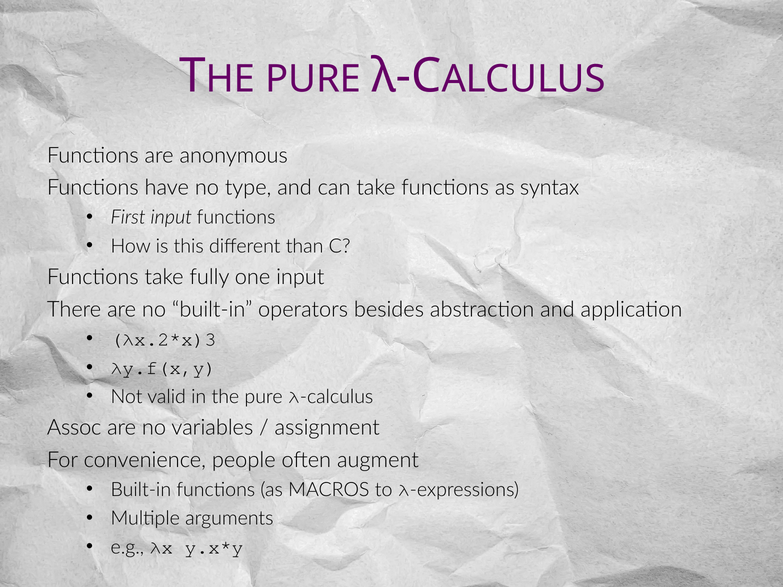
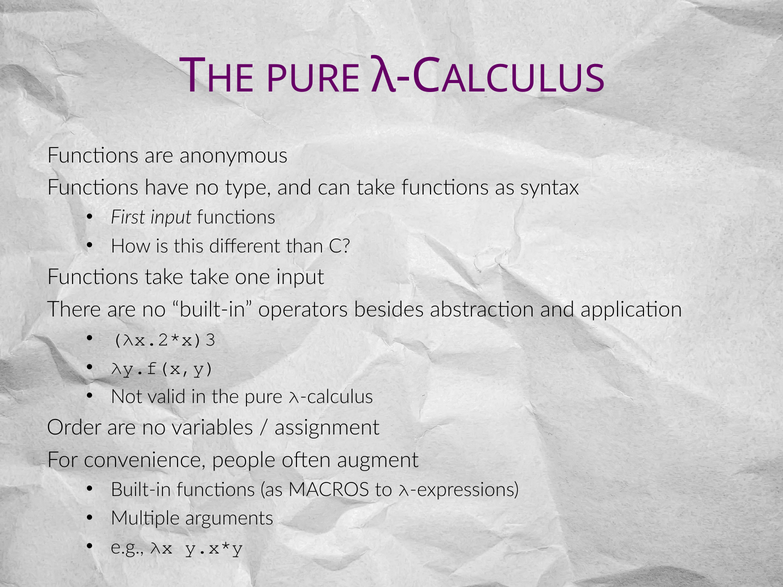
take fully: fully -> take (209, 277)
Assoc: Assoc -> Order (74, 428)
